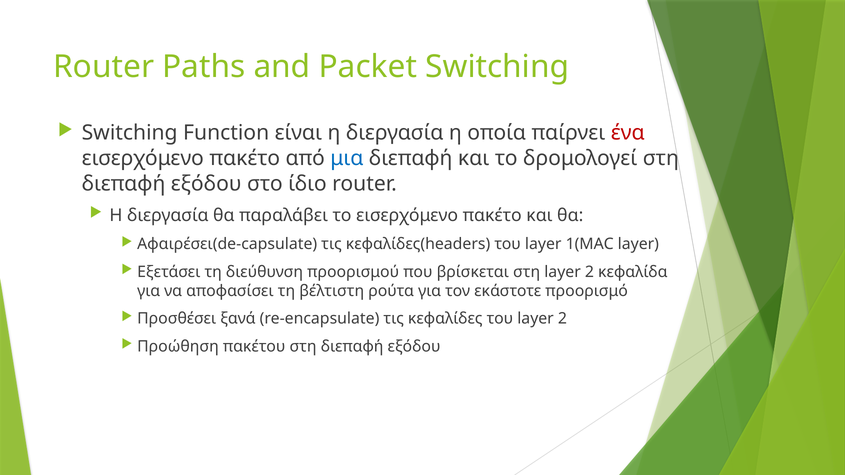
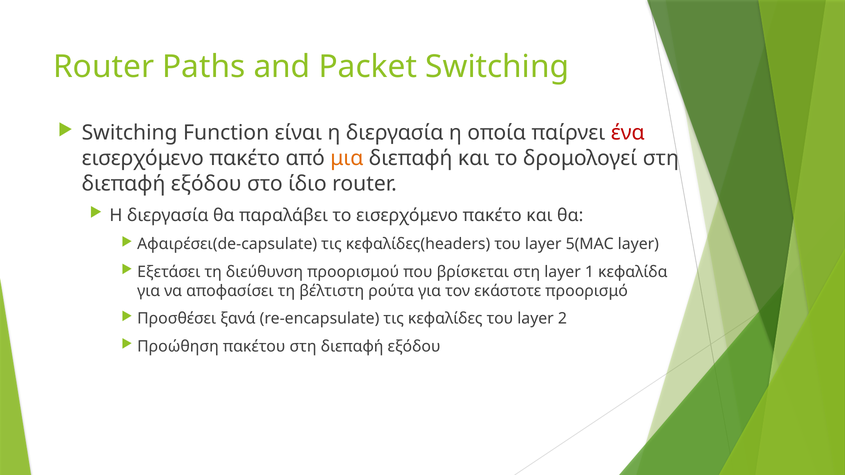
μια colour: blue -> orange (347, 158)
1(MAC: 1(MAC -> 5(MAC (590, 244)
στη layer 2: 2 -> 1 (589, 272)
